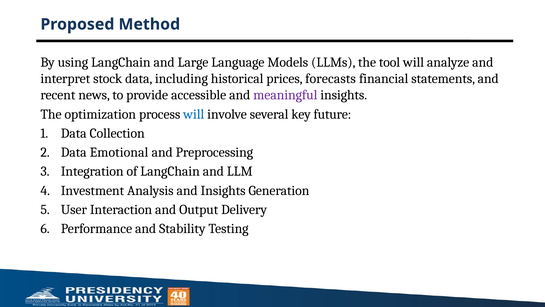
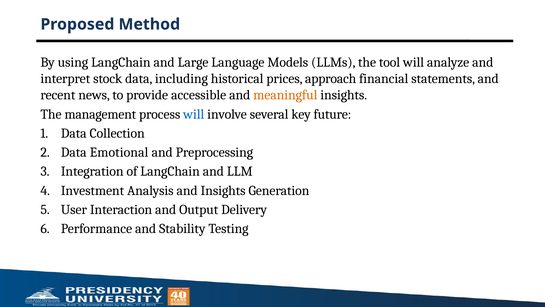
forecasts: forecasts -> approach (331, 79)
meaningful colour: purple -> orange (285, 95)
optimization: optimization -> management (100, 114)
